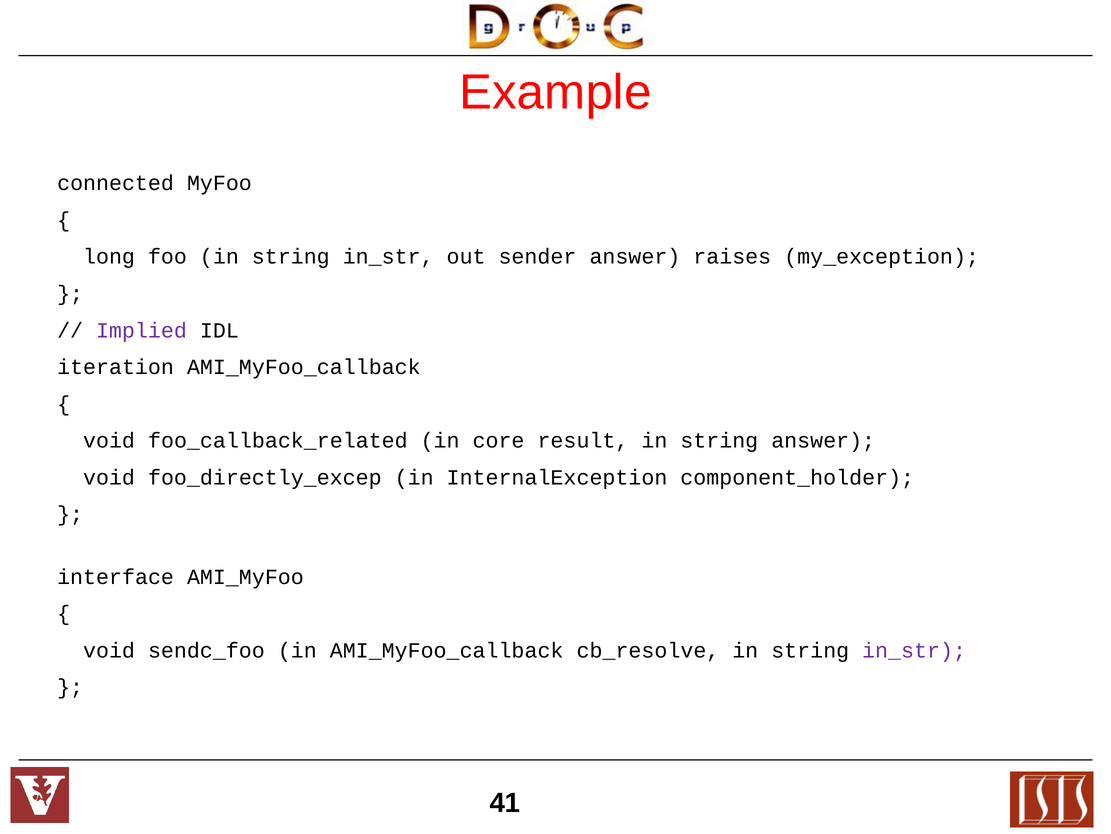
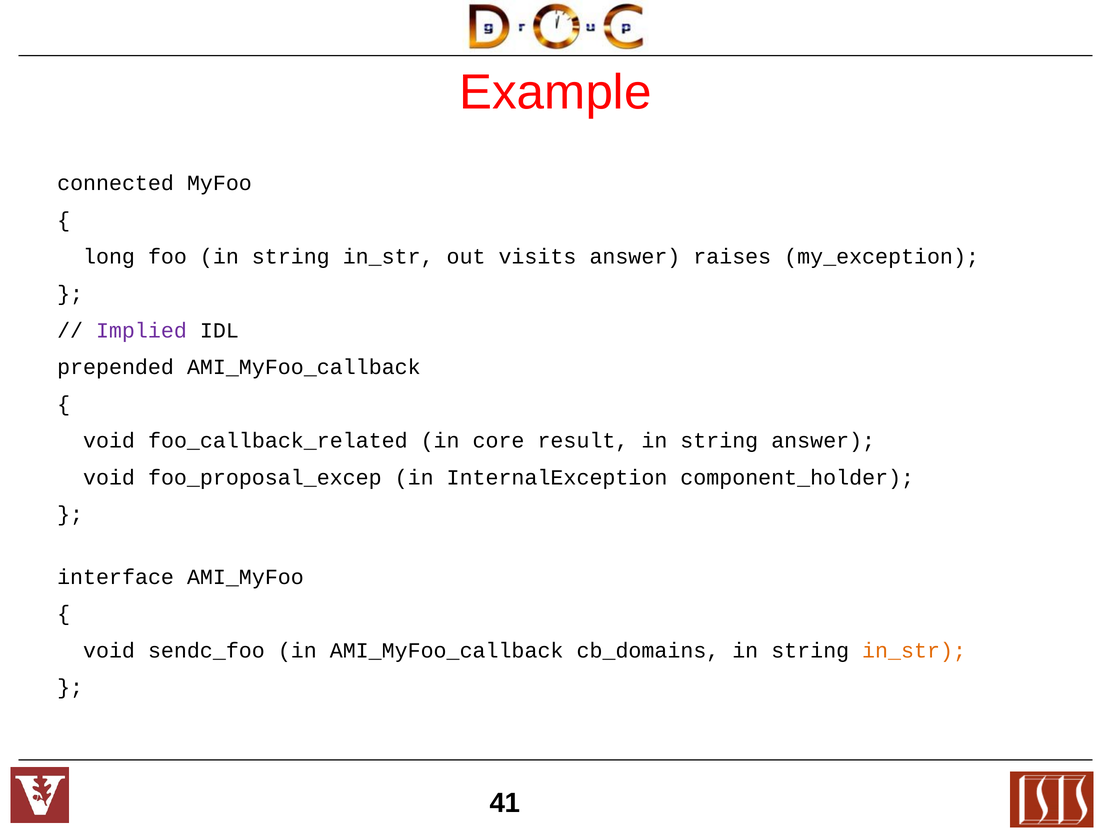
sender: sender -> visits (537, 257)
iteration: iteration -> prepended (116, 367)
foo_directly_excep: foo_directly_excep -> foo_proposal_excep (265, 477)
cb_resolve: cb_resolve -> cb_domains (648, 650)
in_str colour: purple -> orange (914, 650)
